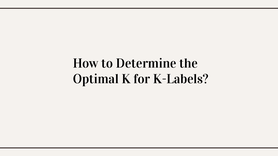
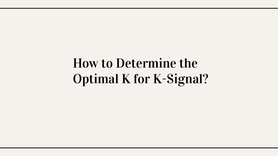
K-Labels: K-Labels -> K-Signal (181, 79)
